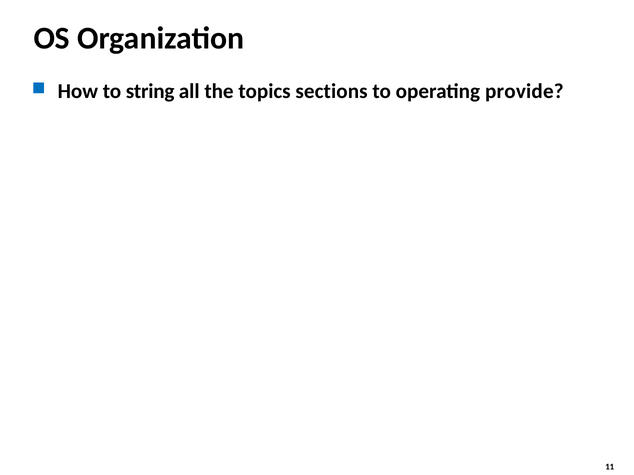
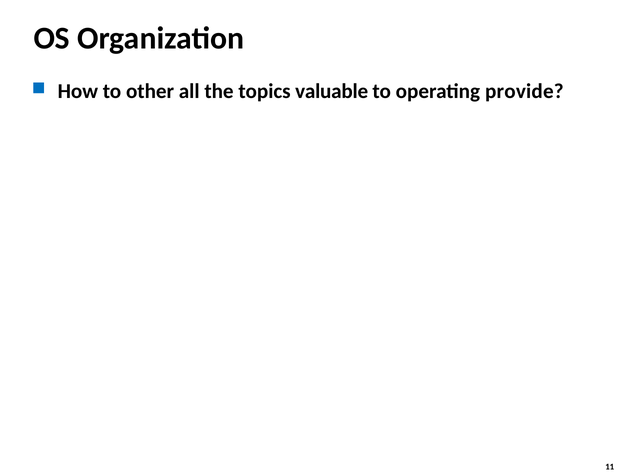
string: string -> other (150, 91)
sections: sections -> valuable (332, 91)
